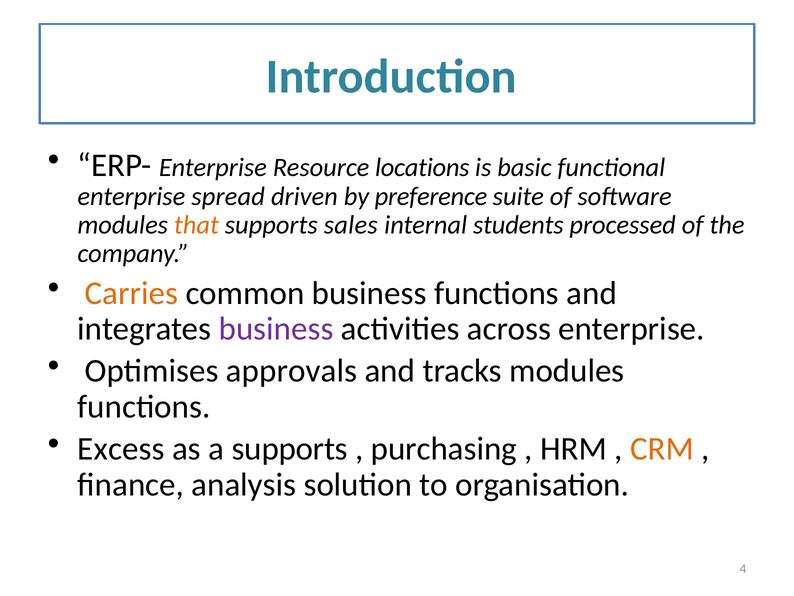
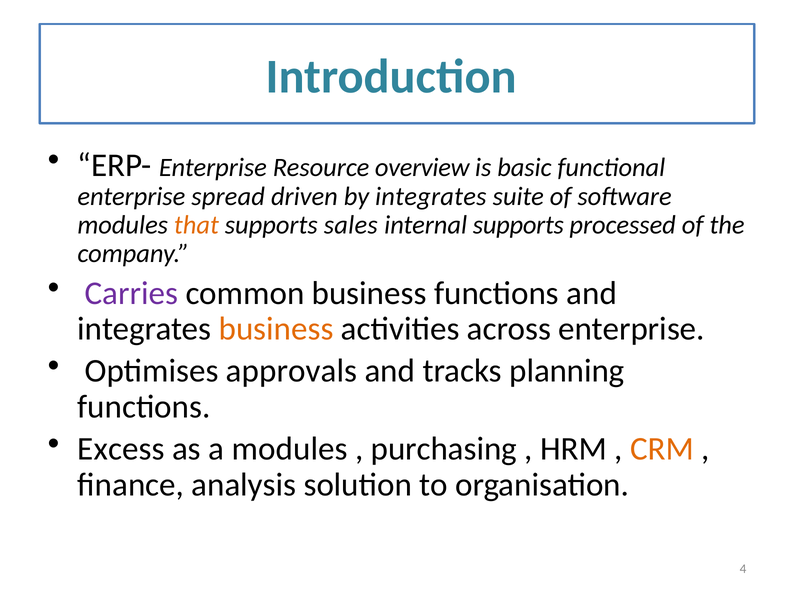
locations: locations -> overview (422, 167)
by preference: preference -> integrates (431, 196)
internal students: students -> supports (518, 225)
Carries colour: orange -> purple (132, 293)
business colour: purple -> orange (276, 329)
tracks modules: modules -> planning (567, 371)
a supports: supports -> modules (290, 448)
